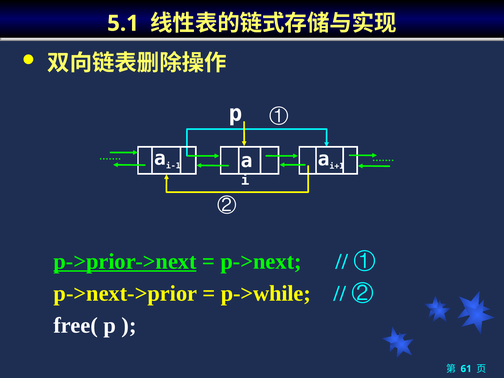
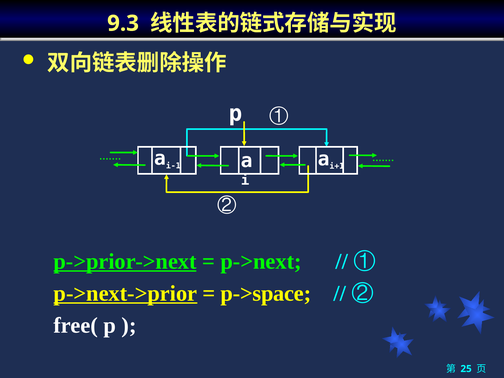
5.1: 5.1 -> 9.3 (123, 23)
p->next->prior underline: none -> present (125, 293)
p->while: p->while -> p->space (266, 293)
61: 61 -> 25 (466, 369)
